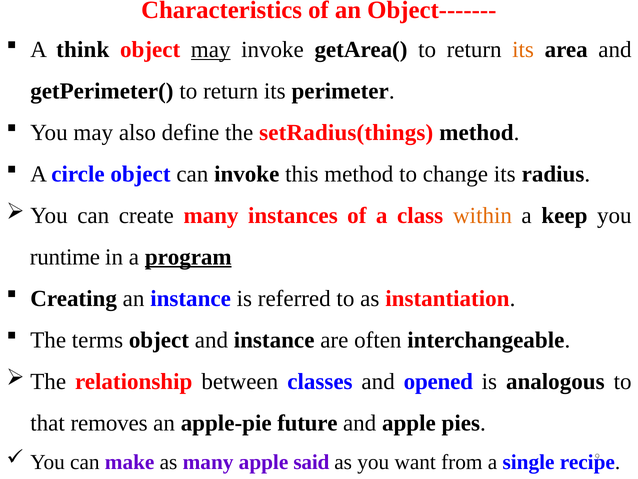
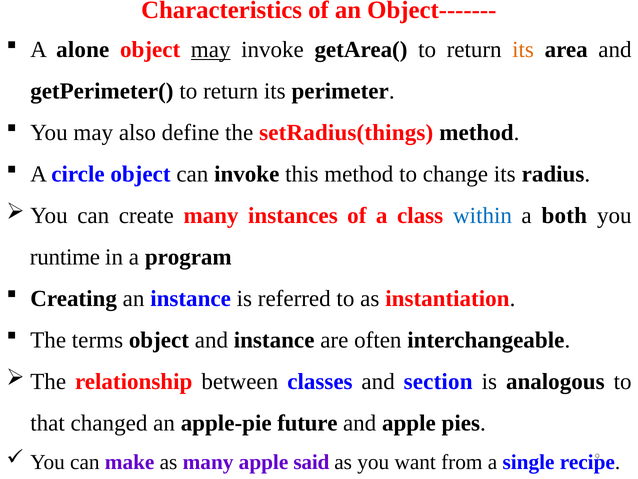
think: think -> alone (83, 49)
within colour: orange -> blue (483, 215)
keep: keep -> both (564, 215)
program underline: present -> none (188, 257)
opened: opened -> section (438, 381)
removes: removes -> changed (109, 422)
